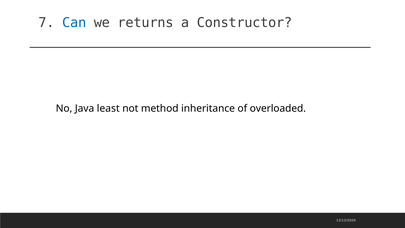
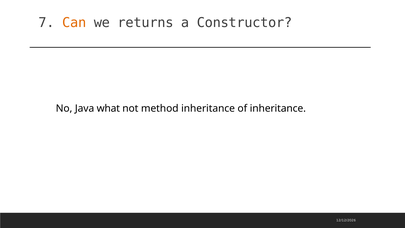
Can colour: blue -> orange (74, 23)
least: least -> what (108, 108)
of overloaded: overloaded -> inheritance (278, 108)
